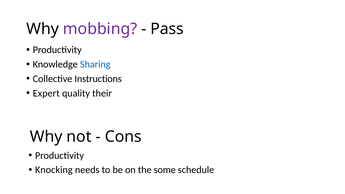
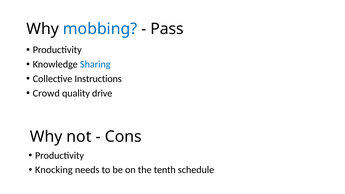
mobbing colour: purple -> blue (100, 29)
Expert: Expert -> Crowd (46, 93)
their: their -> drive (102, 93)
some: some -> tenth (165, 170)
